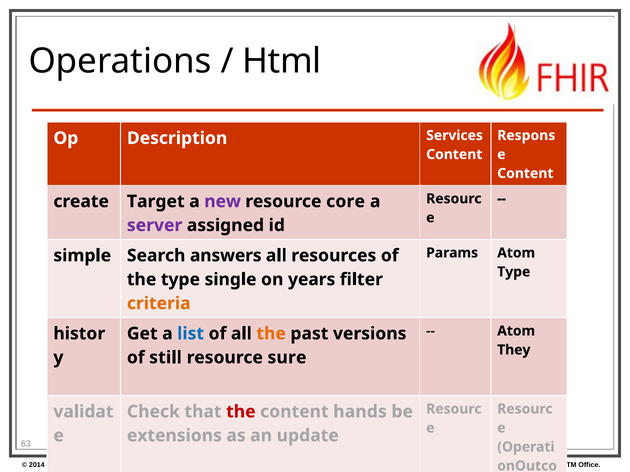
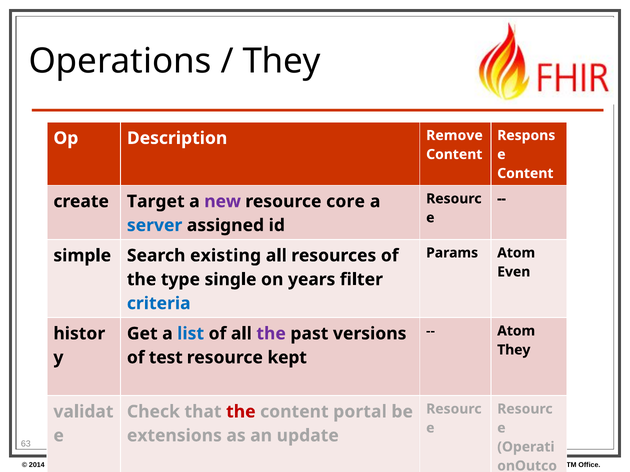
Html: Html -> They (282, 61)
Services: Services -> Remove (454, 136)
server colour: purple -> blue (155, 226)
answers: answers -> existing (226, 256)
Type: Type -> Even (514, 272)
criteria colour: orange -> blue (159, 304)
the colour: orange -> purple (271, 334)
still: still -> test (166, 358)
sure: sure -> kept (287, 358)
hands: hands -> portal (360, 412)
